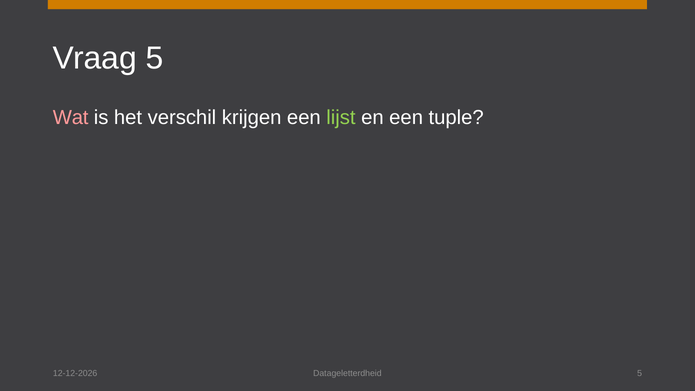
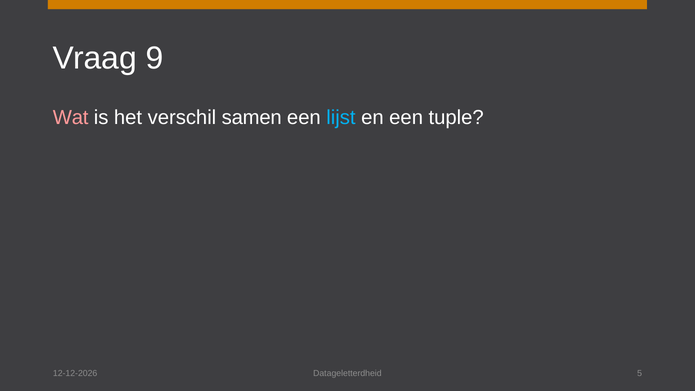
Vraag 5: 5 -> 9 (154, 58)
krijgen: krijgen -> samen (252, 117)
lijst colour: light green -> light blue (341, 117)
